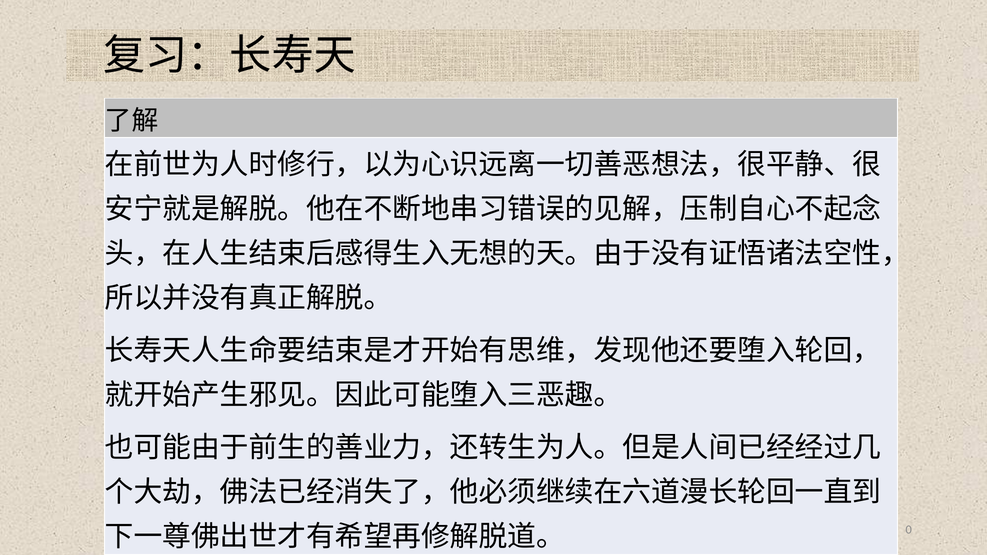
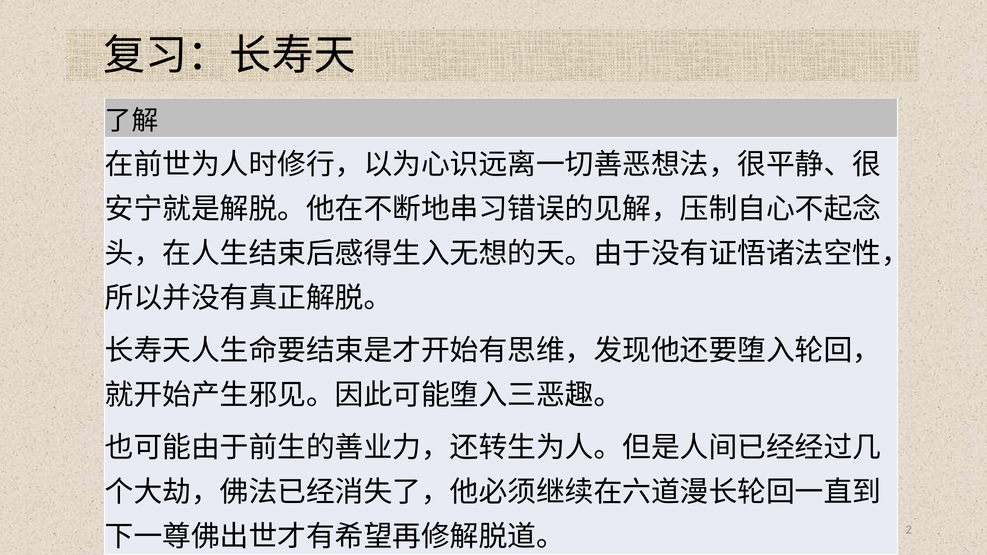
0: 0 -> 2 (909, 530)
